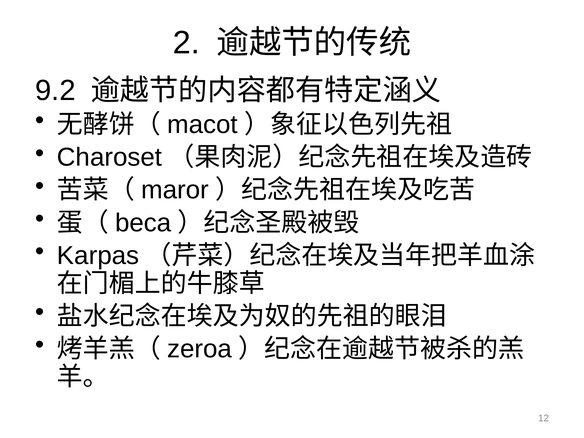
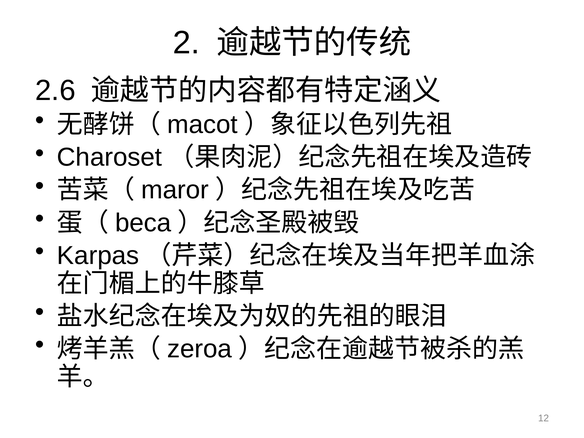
9.2: 9.2 -> 2.6 (55, 91)
